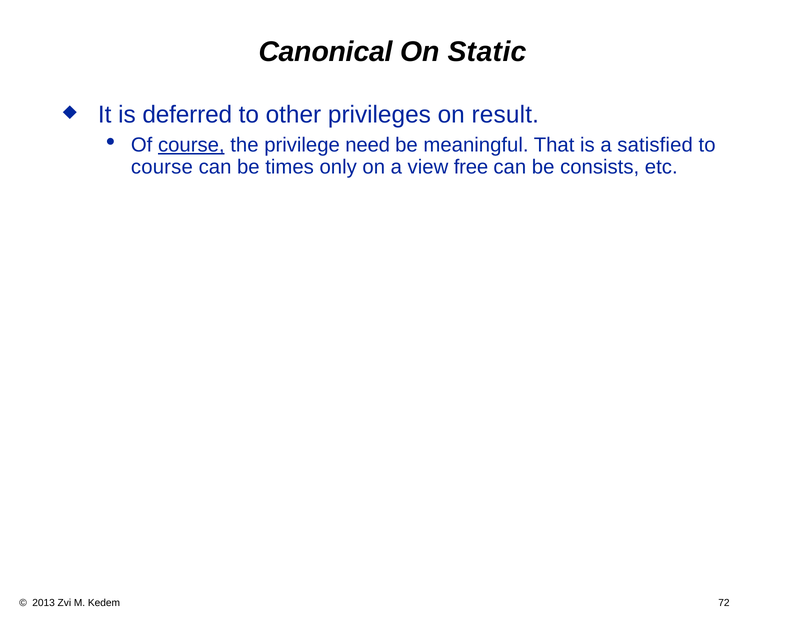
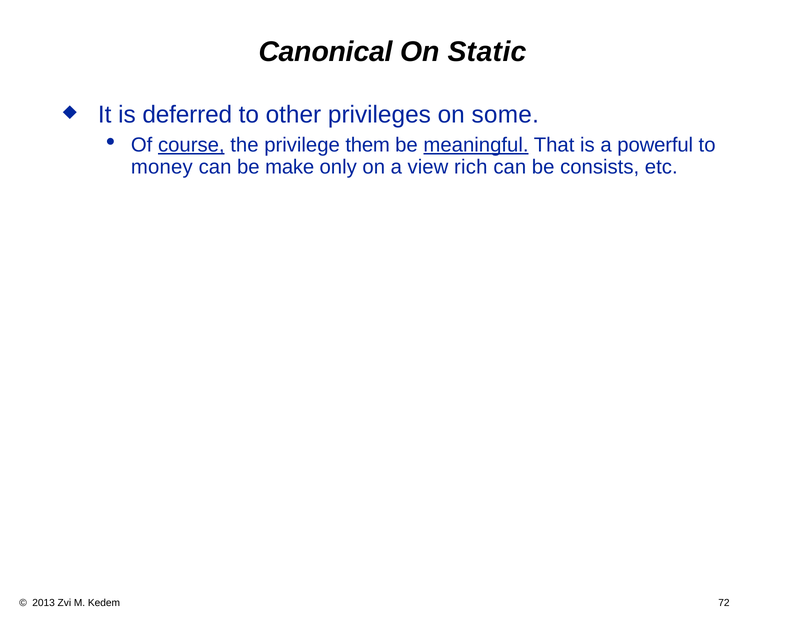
result: result -> some (505, 115)
need: need -> them (368, 145)
meaningful underline: none -> present (476, 145)
satisfied: satisfied -> powerful (655, 145)
course: course -> money (162, 167)
times: times -> make (290, 167)
free: free -> rich (471, 167)
